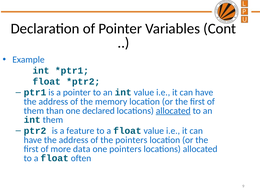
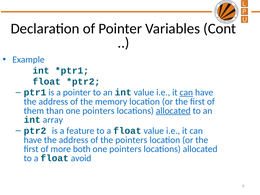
can underline: none -> present (186, 92)
than one declared: declared -> pointers (98, 111)
int them: them -> array (53, 120)
data: data -> both (82, 149)
often: often -> avoid (81, 158)
